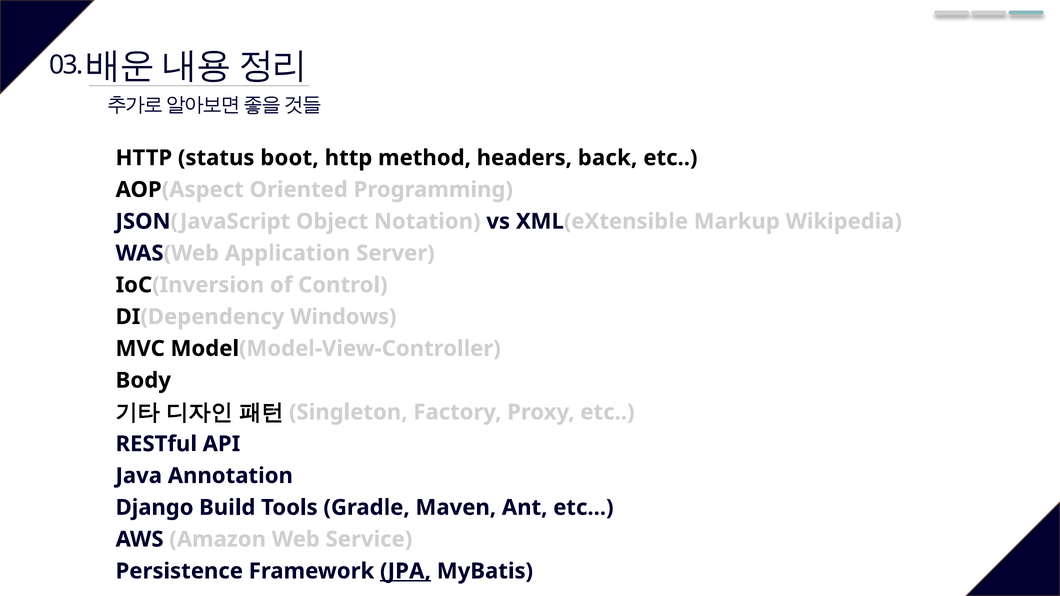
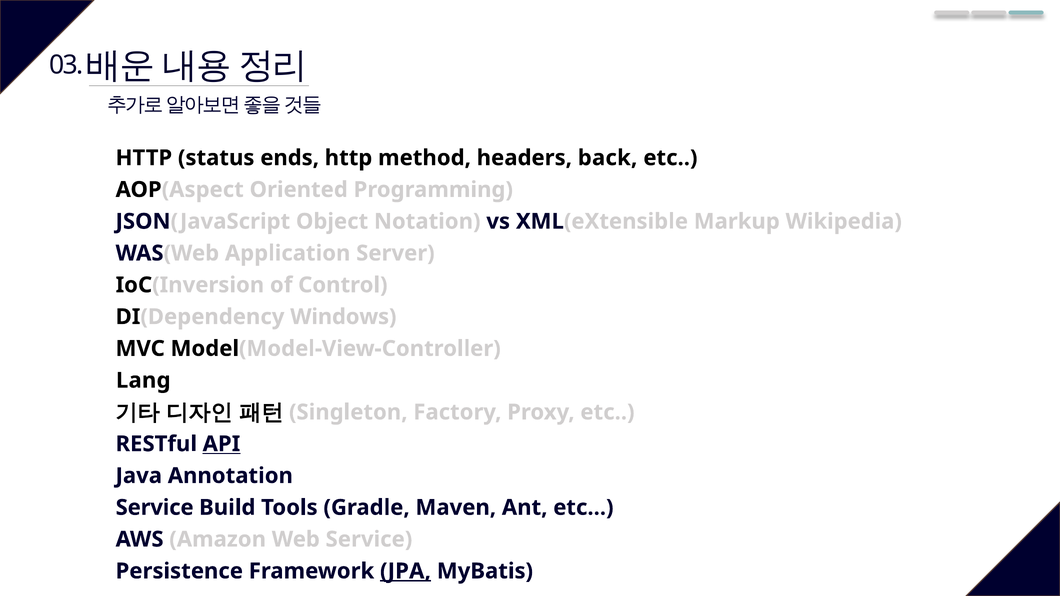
boot: boot -> ends (290, 158)
Body: Body -> Lang (143, 381)
API underline: none -> present (221, 444)
Django: Django -> Service (155, 508)
